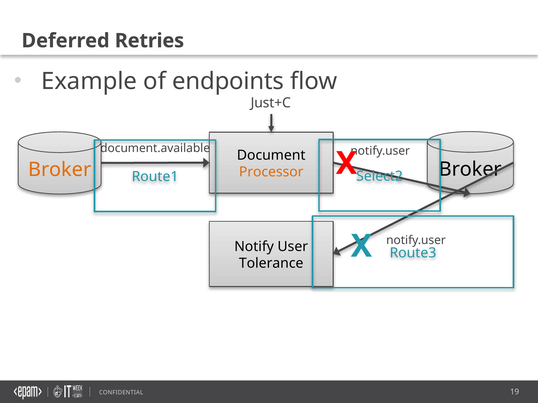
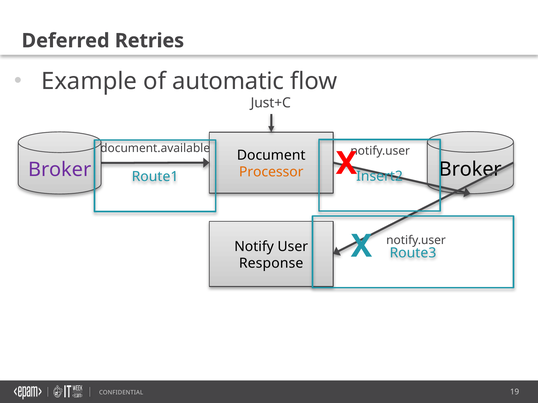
endpoints: endpoints -> automatic (228, 82)
Broker colour: orange -> purple (60, 170)
Select2: Select2 -> Insert2 (380, 176)
Tolerance: Tolerance -> Response (271, 264)
